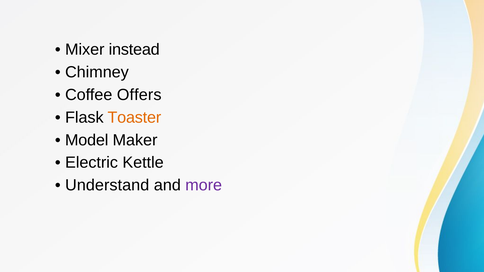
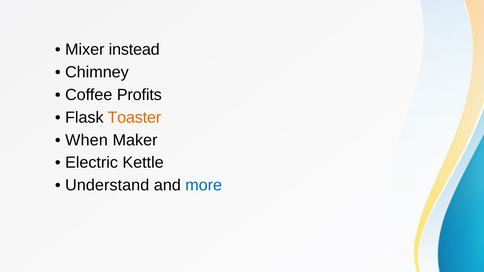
Offers: Offers -> Profits (139, 95)
Model: Model -> When (87, 140)
more colour: purple -> blue (204, 185)
